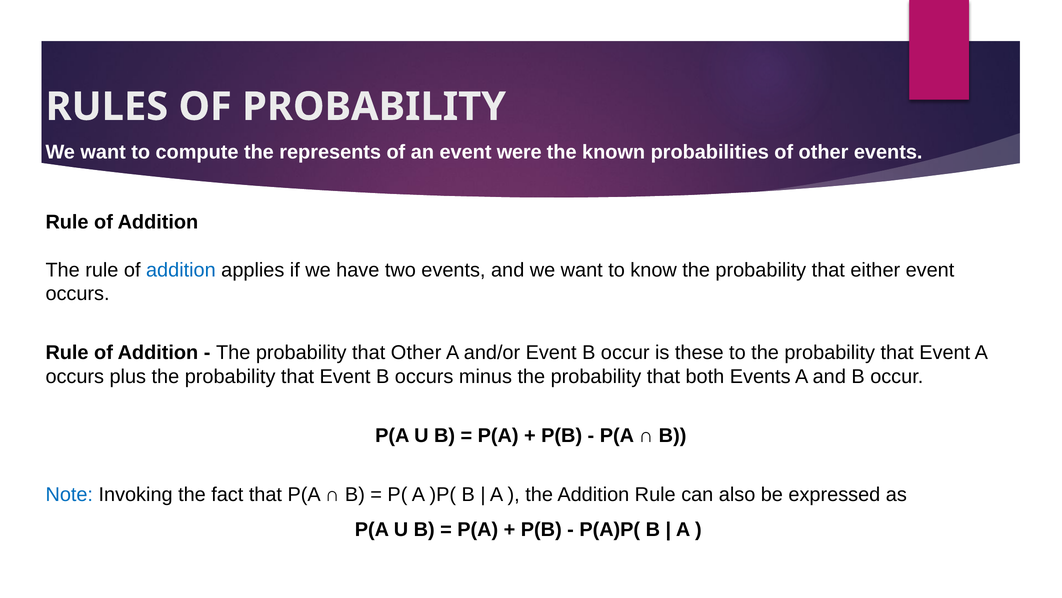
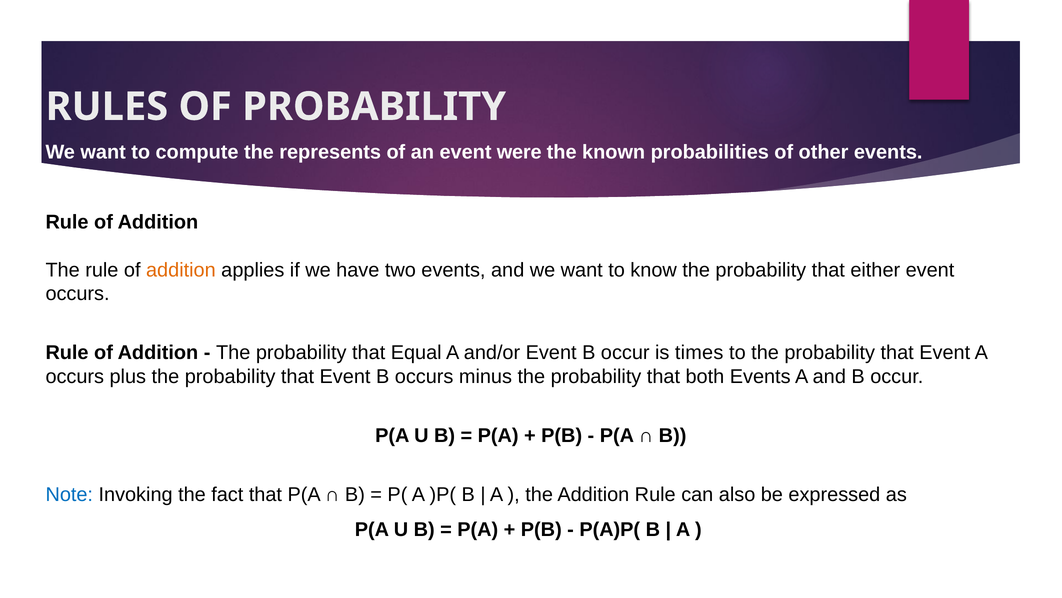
addition colour: blue -> orange (181, 270)
that Other: Other -> Equal (416, 352)
these: these -> times (699, 352)
